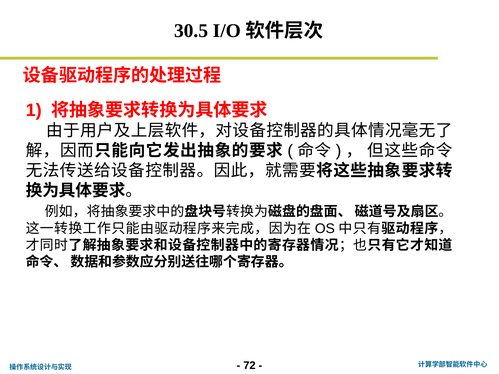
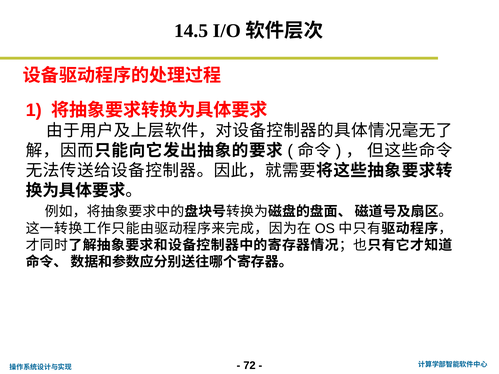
30.5: 30.5 -> 14.5 (191, 31)
